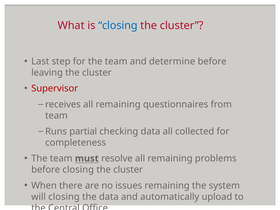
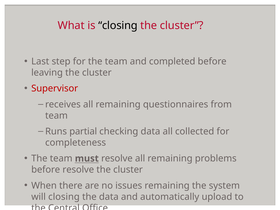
closing colour: blue -> black (118, 25)
determine: determine -> completed (172, 61)
before closing: closing -> resolve (78, 170)
